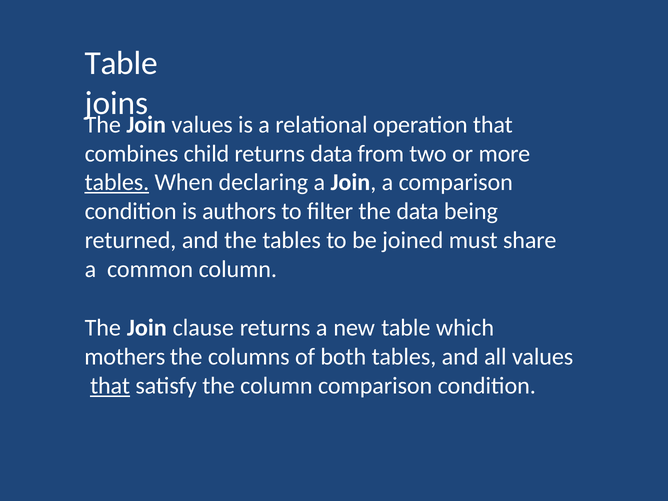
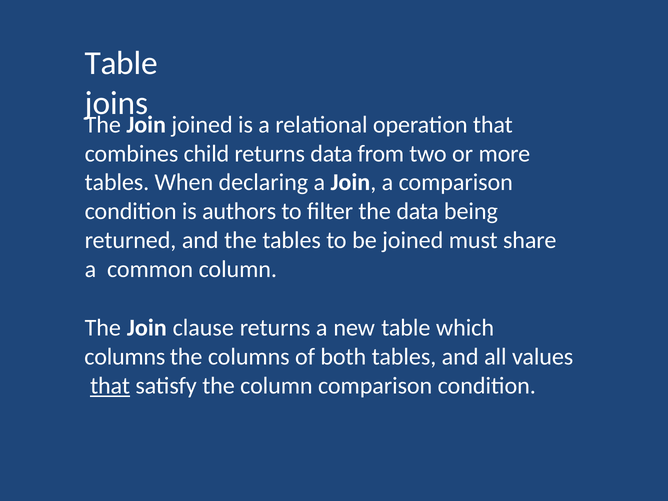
Join values: values -> joined (202, 125)
tables underline: present -> none (117, 183)
mothers: mothers -> columns (125, 357)
